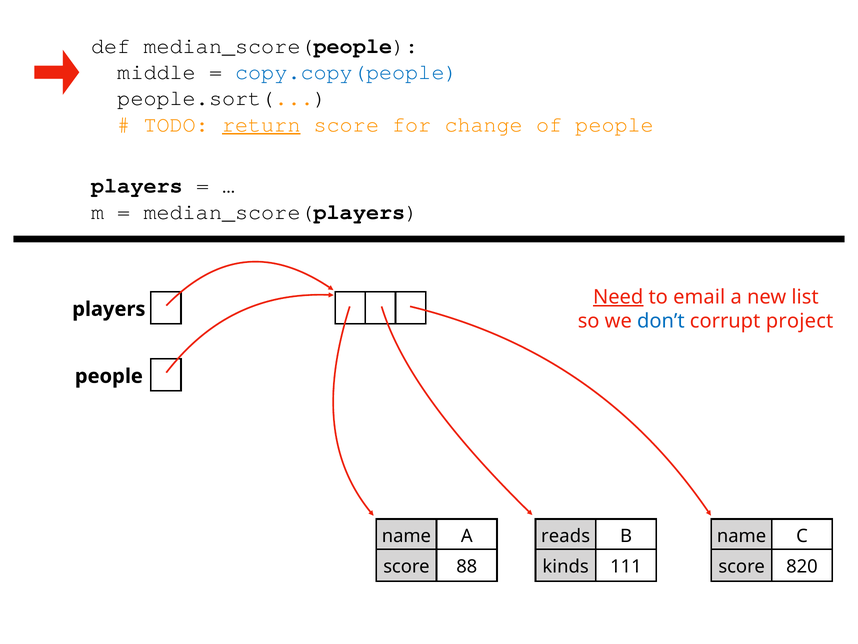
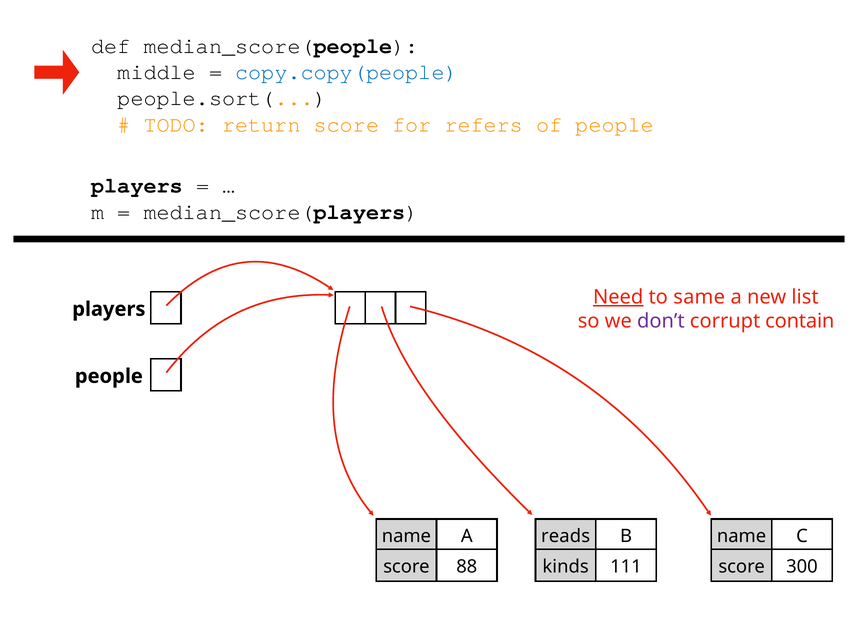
return underline: present -> none (261, 124)
change: change -> refers (484, 124)
email: email -> same (699, 297)
don’t colour: blue -> purple (661, 321)
project: project -> contain (800, 321)
820: 820 -> 300 (802, 566)
